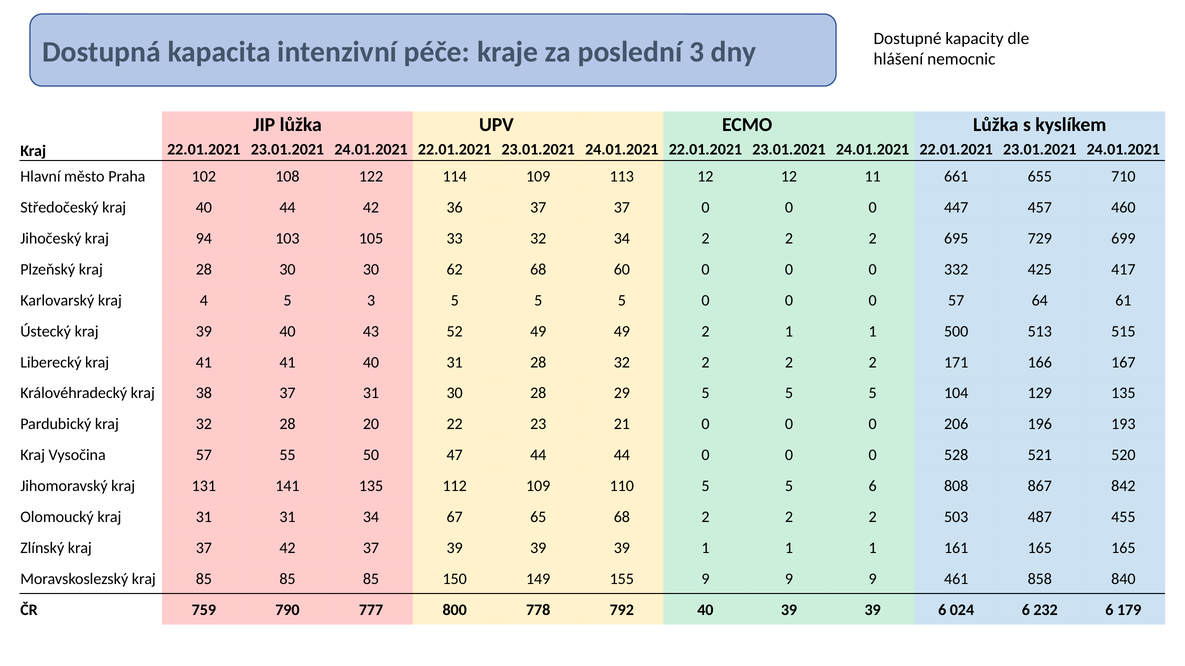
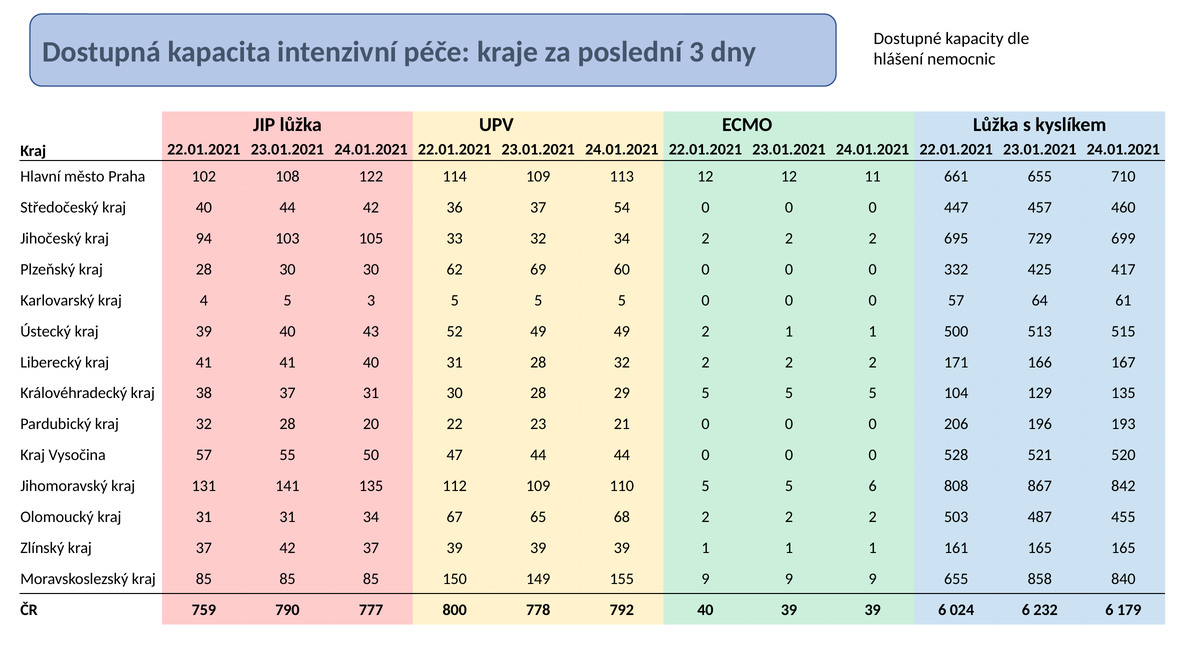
37 37: 37 -> 54 (622, 208)
62 68: 68 -> 69 (538, 270)
9 461: 461 -> 655 (956, 579)
